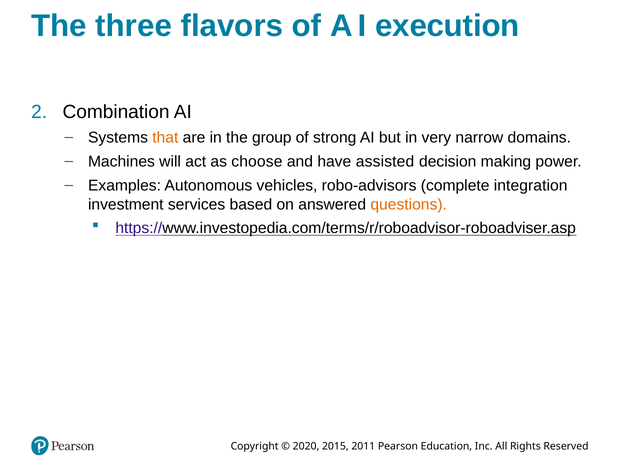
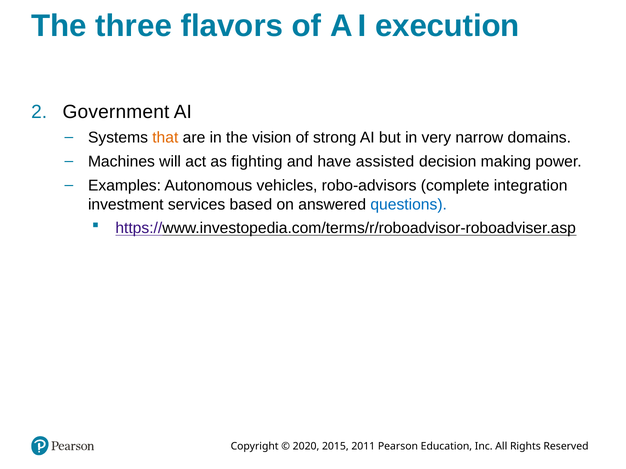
Combination: Combination -> Government (116, 112)
group: group -> vision (272, 138)
choose: choose -> fighting (257, 162)
questions colour: orange -> blue (409, 205)
